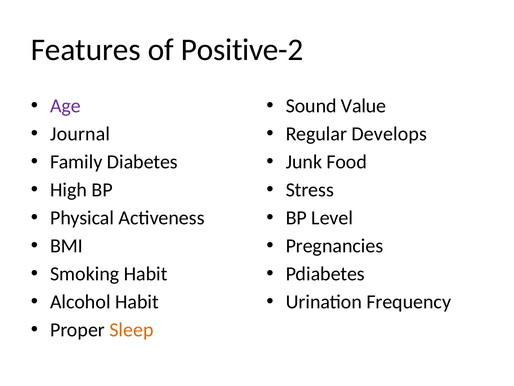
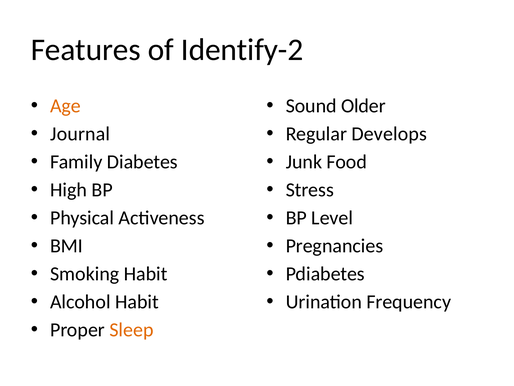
Positive-2: Positive-2 -> Identify-2 (242, 50)
Age colour: purple -> orange (65, 106)
Value: Value -> Older (363, 106)
